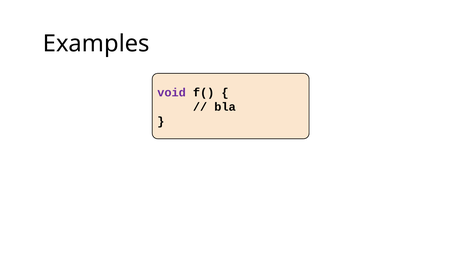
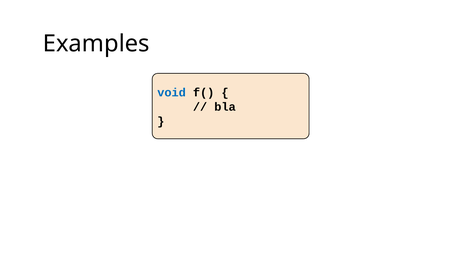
void colour: purple -> blue (172, 93)
